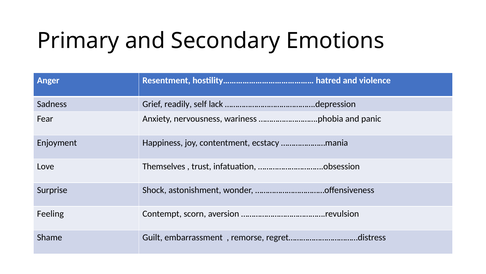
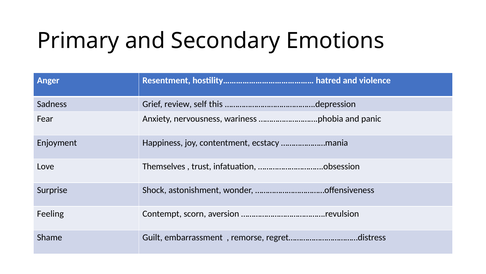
readily: readily -> review (178, 104)
lack: lack -> this (216, 104)
